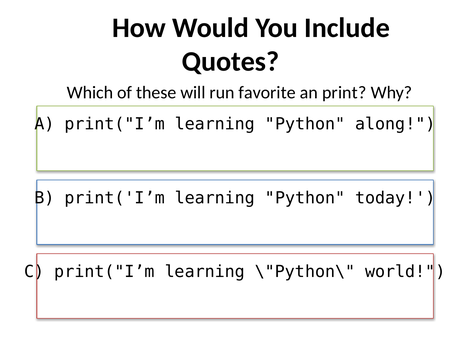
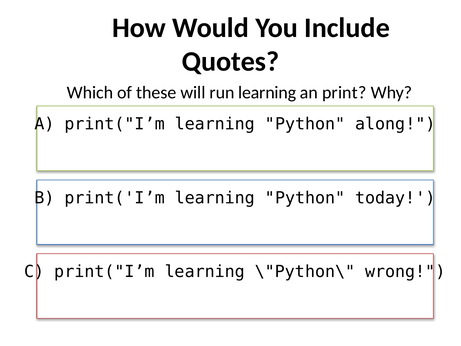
run favorite: favorite -> learning (267, 93)
world: world -> wrong (405, 272)
